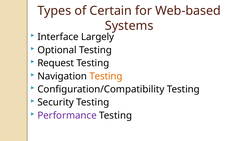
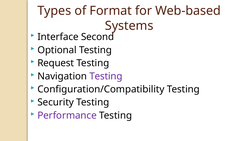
Certain: Certain -> Format (111, 11)
Largely: Largely -> Second (98, 37)
Testing colour: orange -> purple (106, 76)
